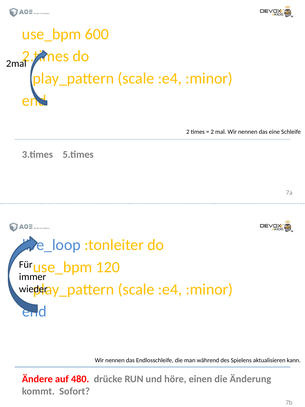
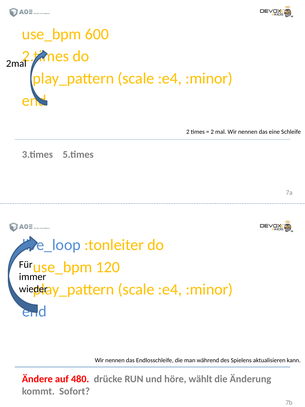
einen: einen -> wählt (200, 379)
